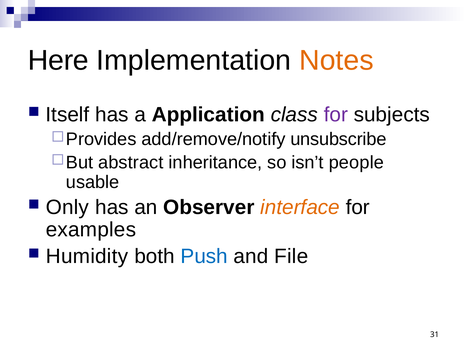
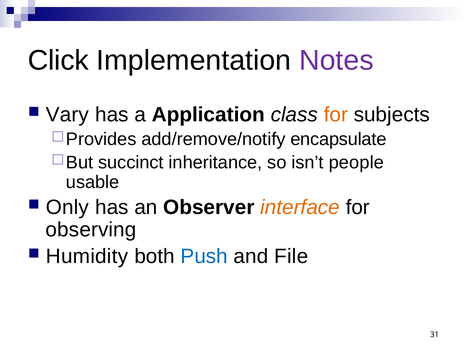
Here: Here -> Click (58, 60)
Notes colour: orange -> purple (336, 60)
Itself: Itself -> Vary (67, 115)
for colour: purple -> orange (336, 115)
unsubscribe: unsubscribe -> encapsulate (338, 139)
abstract: abstract -> succinct (131, 163)
examples: examples -> observing (91, 230)
